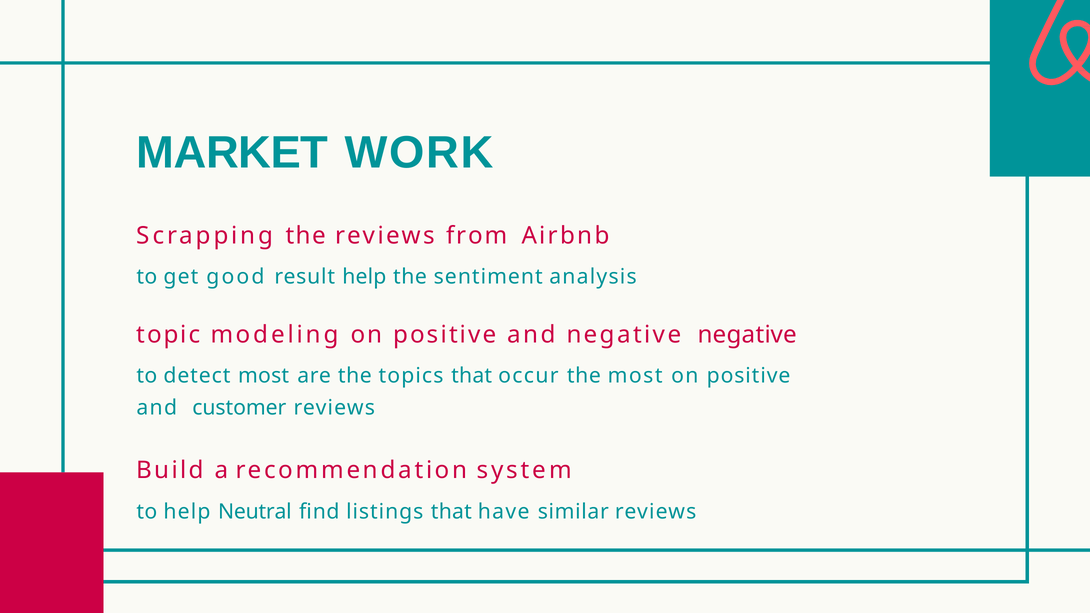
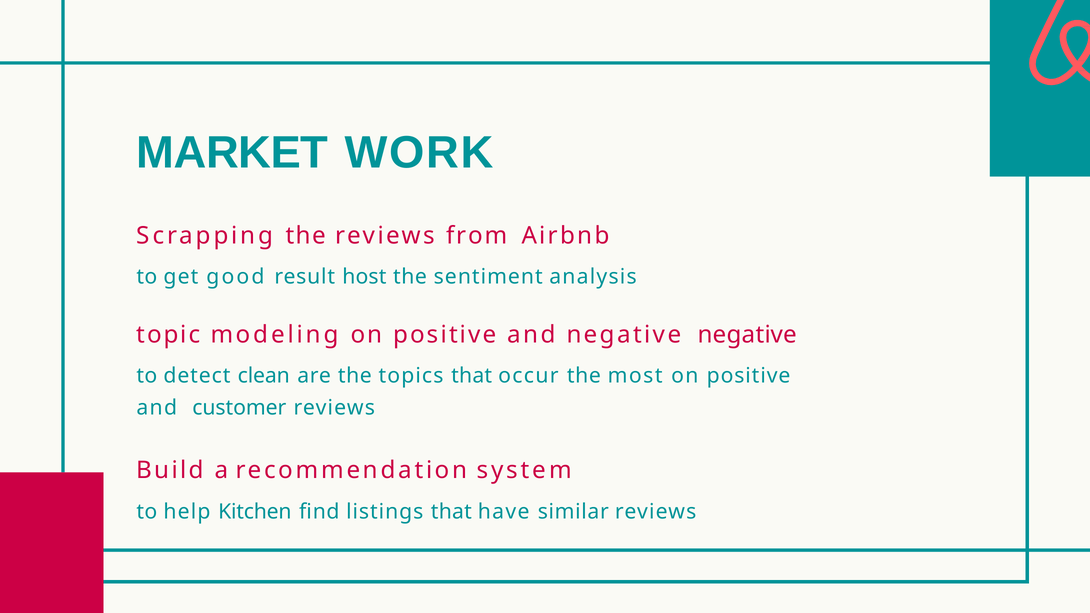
result help: help -> host (364, 277)
detect most: most -> clean (264, 376)
Neutral: Neutral -> Kitchen (255, 512)
